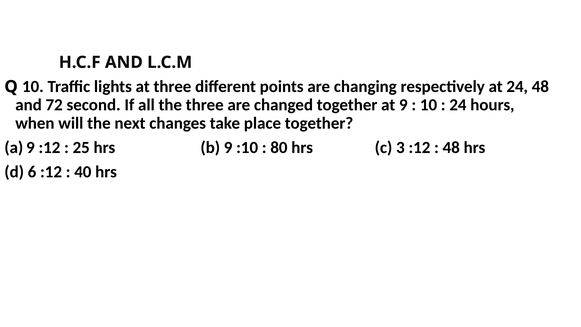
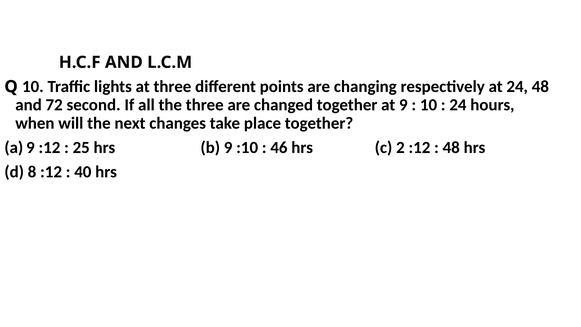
80: 80 -> 46 (279, 147)
3: 3 -> 2 (400, 147)
6: 6 -> 8 (32, 172)
